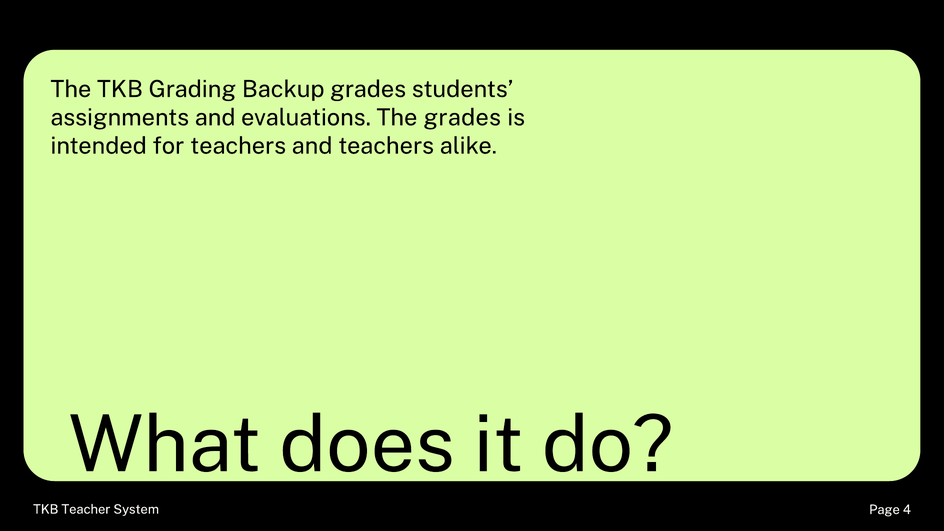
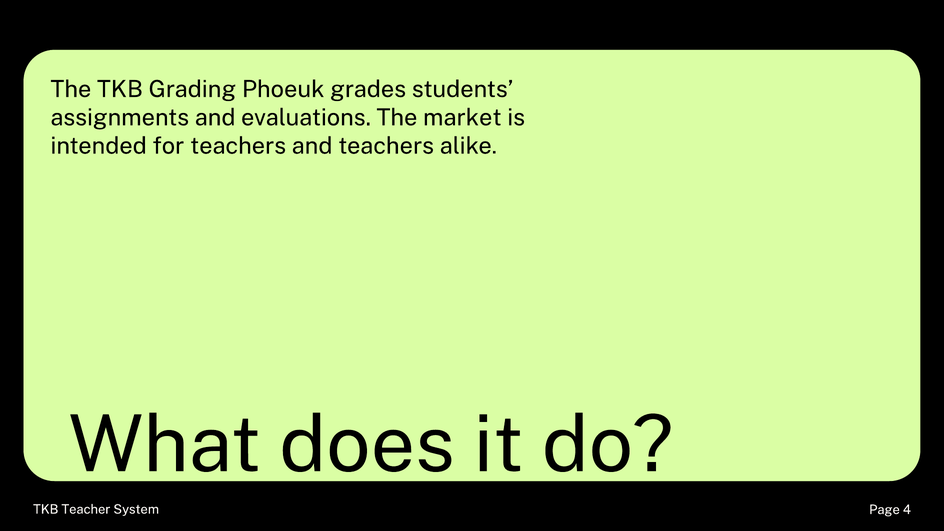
Backup: Backup -> Phoeuk (283, 89)
The grades: grades -> market (462, 118)
